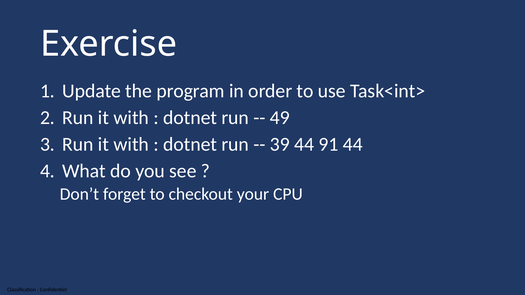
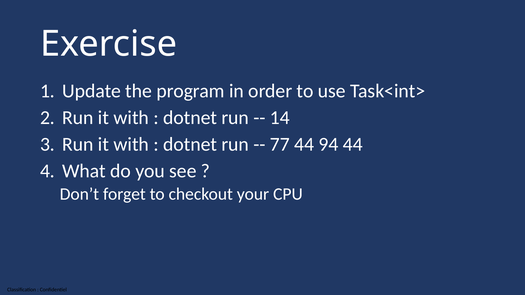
49: 49 -> 14 (280, 118)
39: 39 -> 77 (280, 145)
91: 91 -> 94 (329, 145)
